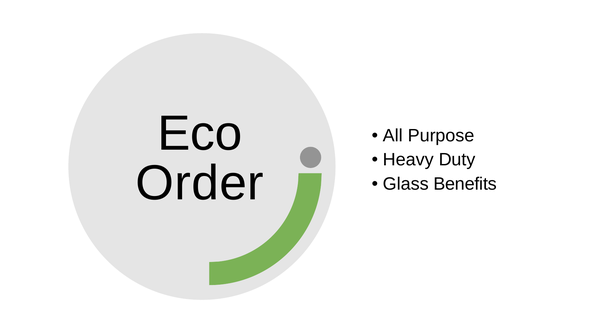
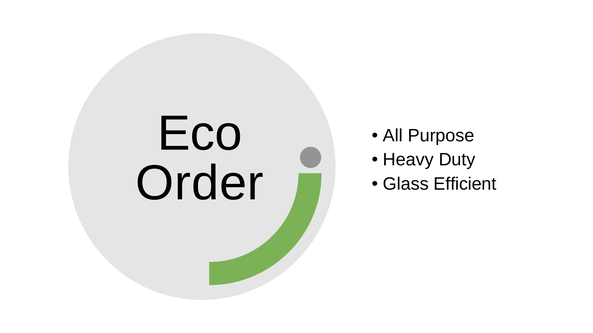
Benefits: Benefits -> Efficient (465, 184)
